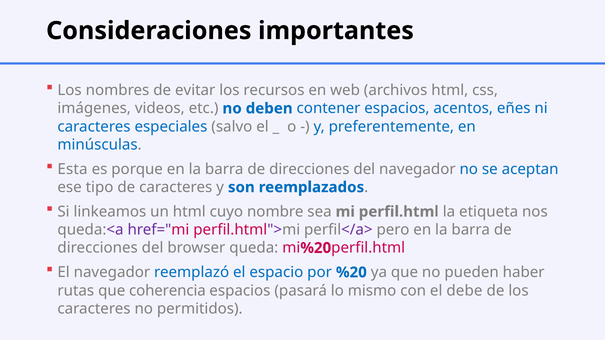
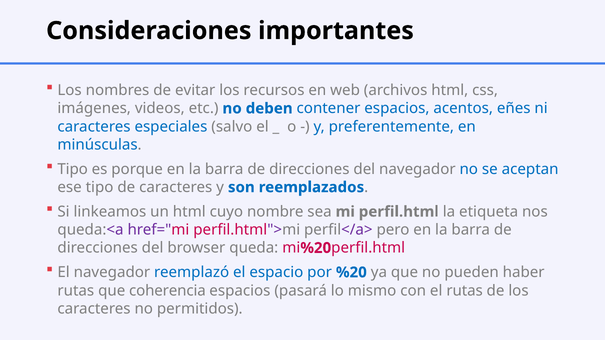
Esta: Esta -> Tipo (73, 169)
el debe: debe -> rutas (465, 291)
